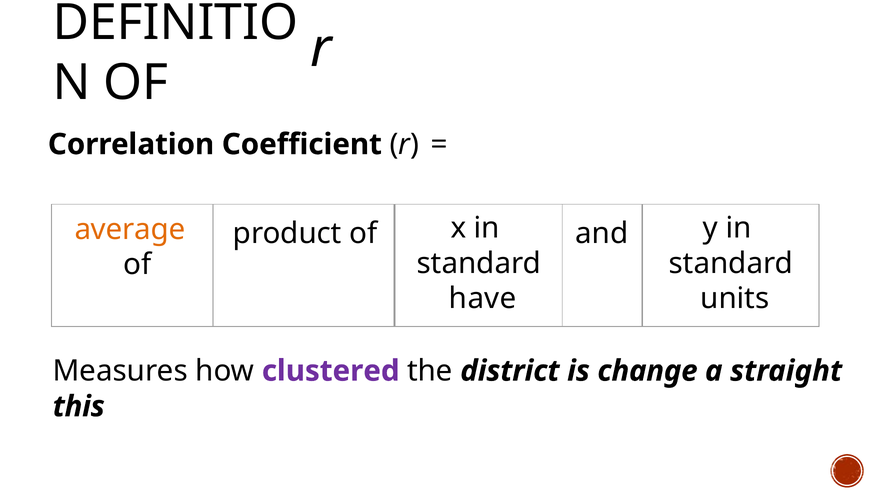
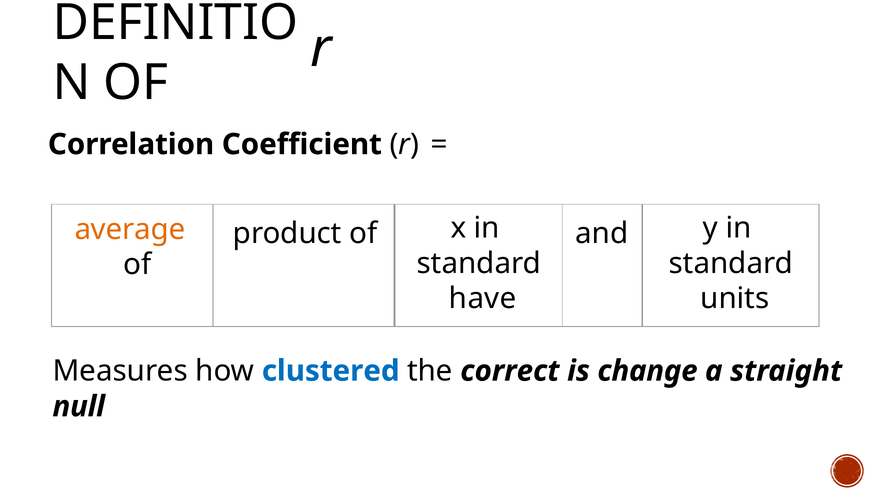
clustered colour: purple -> blue (331, 371)
district: district -> correct (510, 371)
this: this -> null (79, 406)
